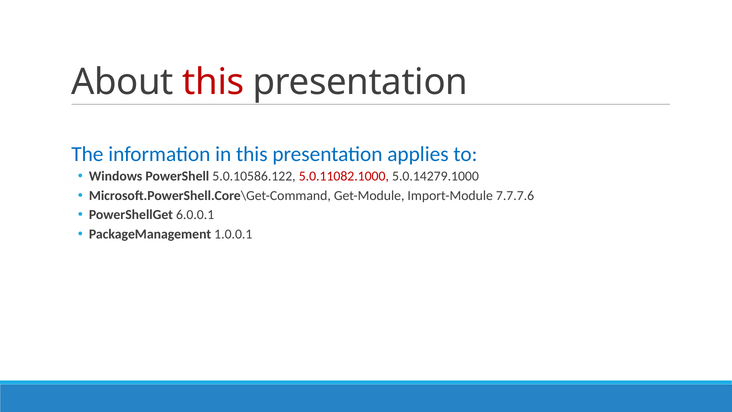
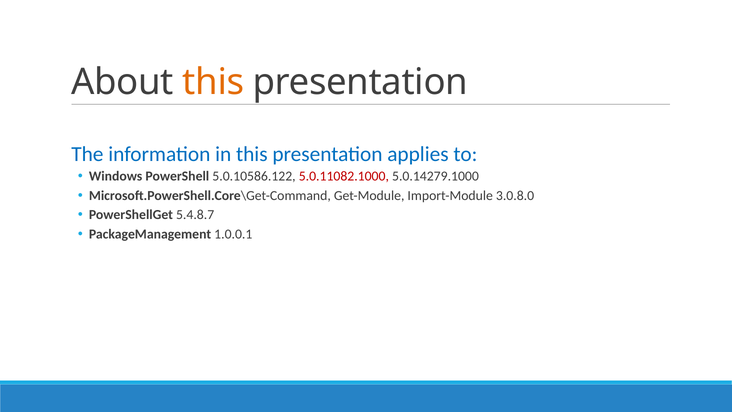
this colour: red -> orange (213, 82)
7.7.7.6: 7.7.7.6 -> 3.0.8.0 (515, 195)
6.0.0.1: 6.0.0.1 -> 5.4.8.7 (195, 215)
